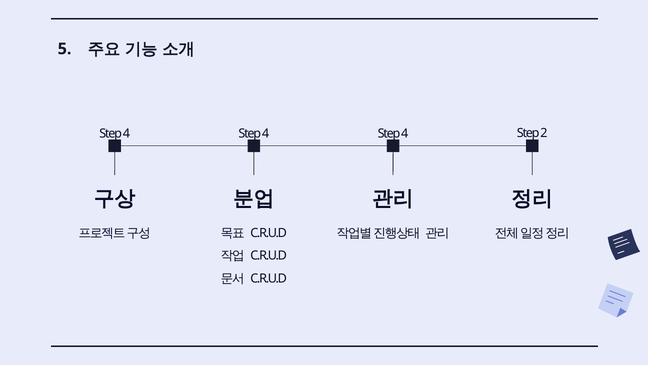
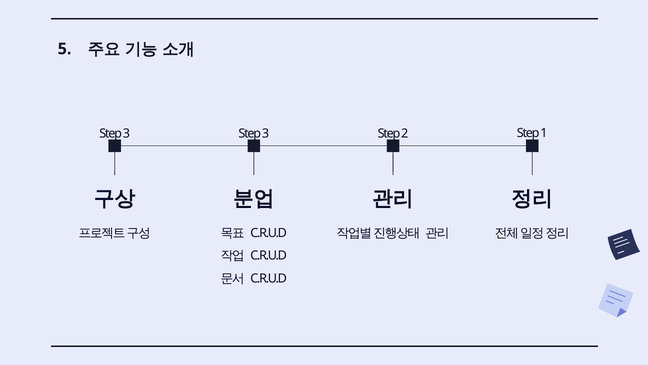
4: 4 -> 3 (126, 133)
4: 4 -> 3 (266, 133)
4: 4 -> 2 (405, 134)
2: 2 -> 1 (544, 133)
